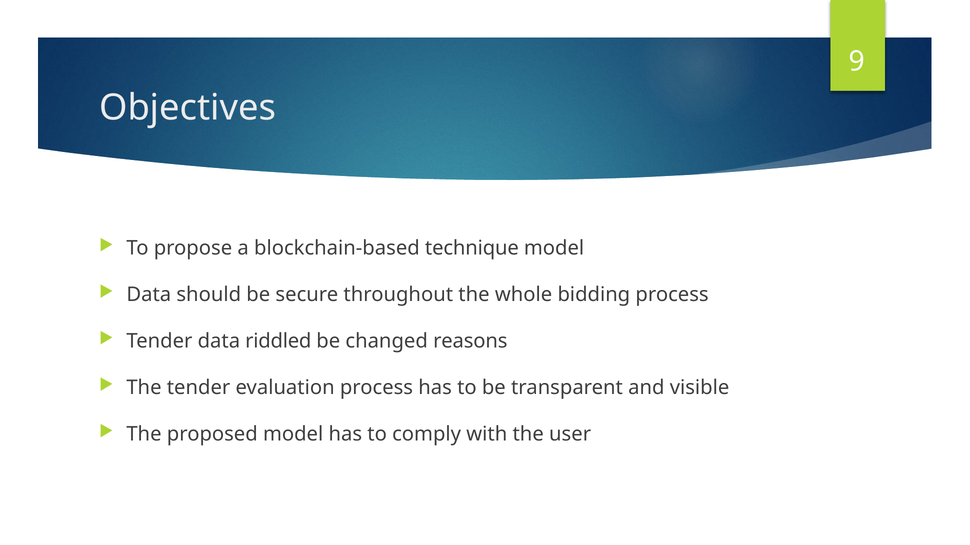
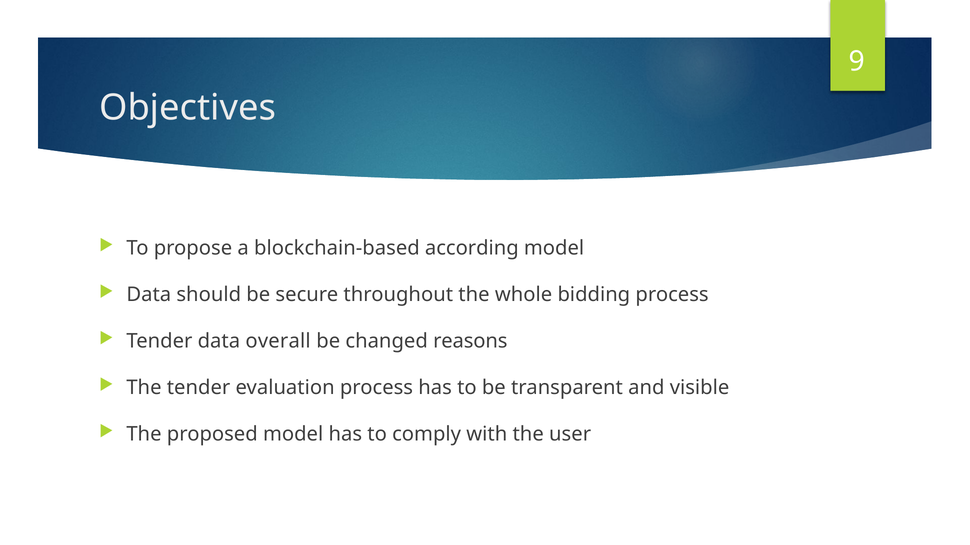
technique: technique -> according (472, 248)
riddled: riddled -> overall (278, 342)
